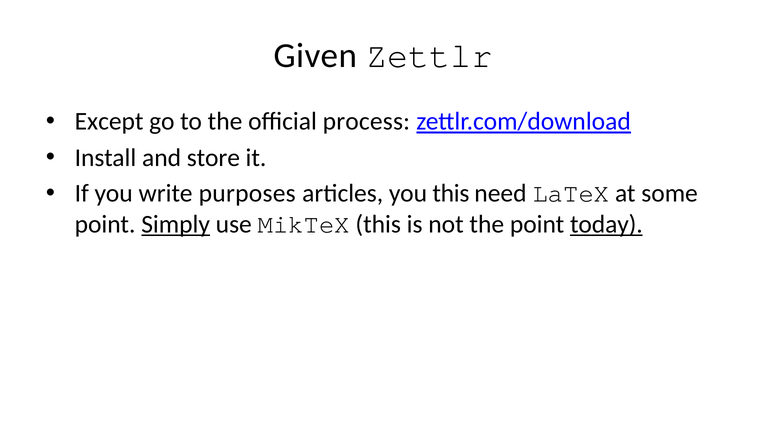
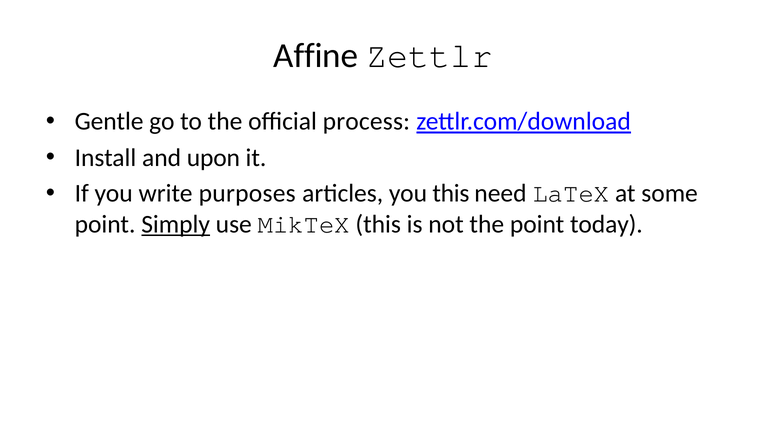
Given: Given -> Affine (316, 56)
Except: Except -> Gentle (109, 121)
store: store -> upon (213, 158)
today underline: present -> none (606, 224)
